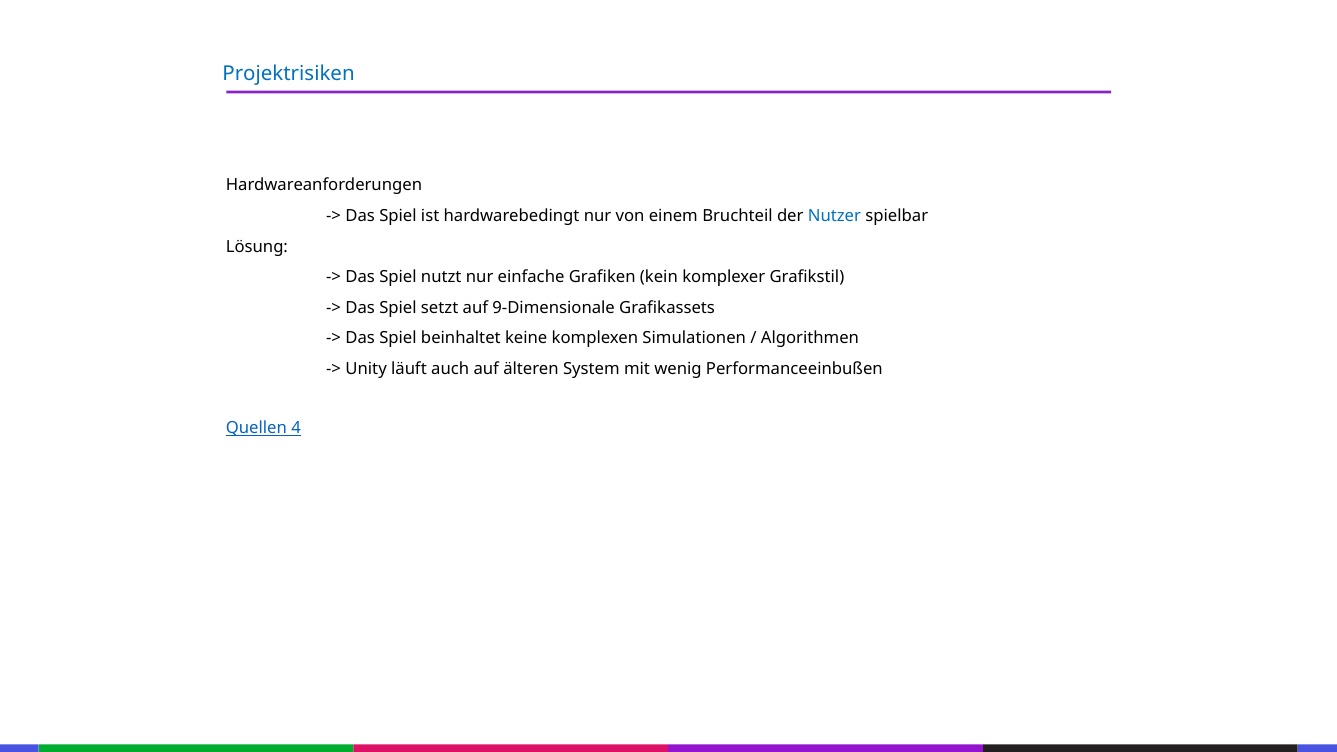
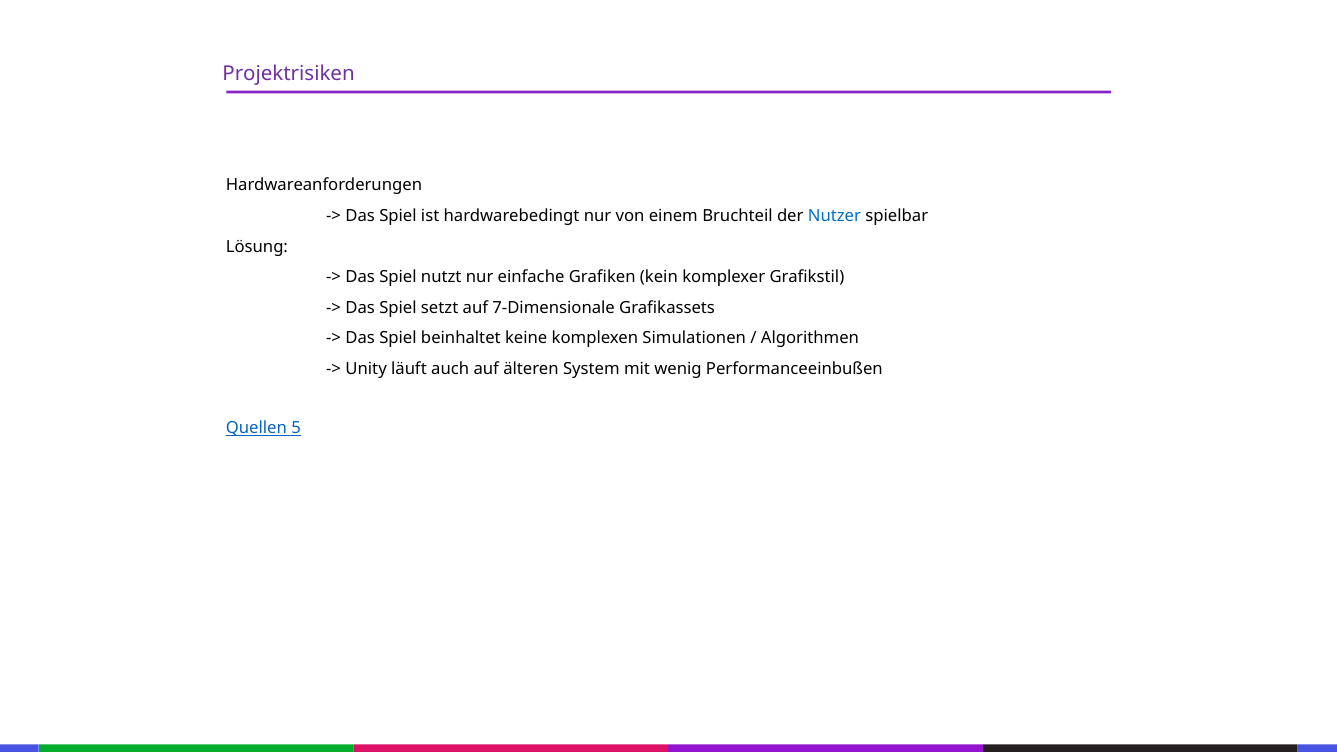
Projektrisiken colour: blue -> purple (289, 74)
9-Dimensionale: 9-Dimensionale -> 7-Dimensionale (554, 308)
4: 4 -> 5 (296, 428)
